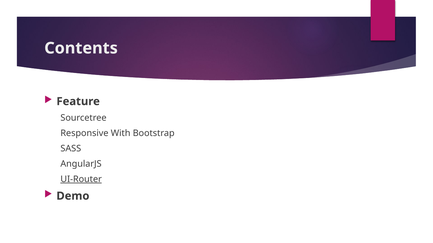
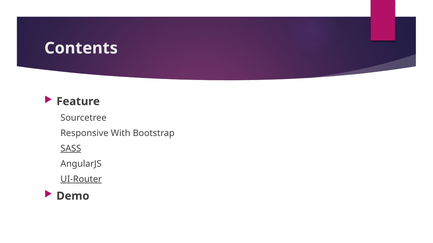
SASS underline: none -> present (71, 149)
